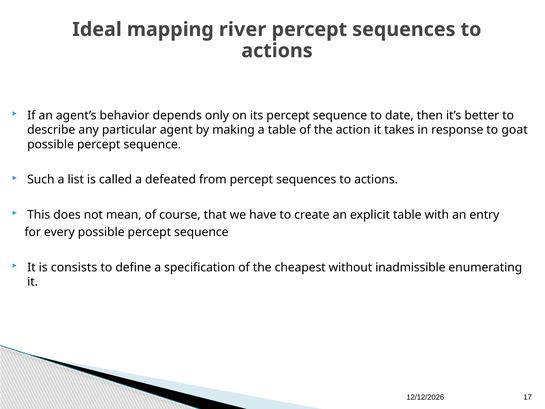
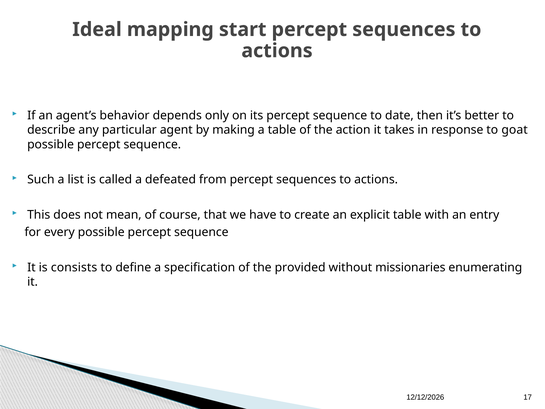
river: river -> start (243, 29)
cheapest: cheapest -> provided (300, 267)
inadmissible: inadmissible -> missionaries (410, 267)
